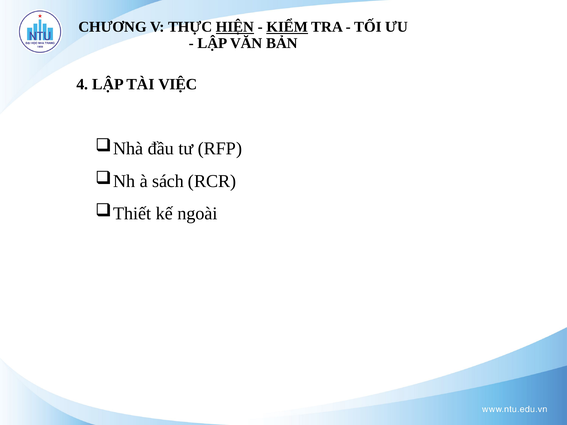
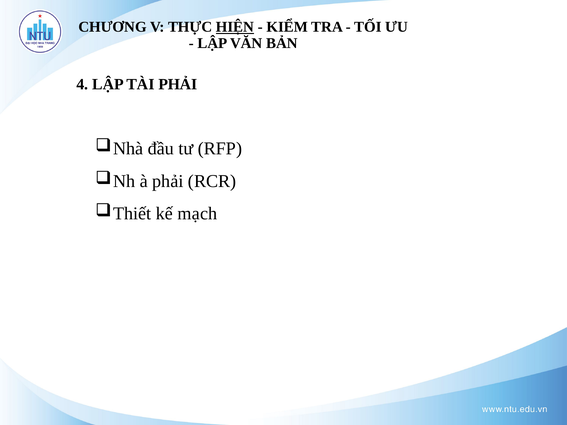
KIỂM underline: present -> none (287, 27)
TÀI VIỆC: VIỆC -> PHẢI (178, 84)
à sách: sách -> phải (168, 181)
ngoài: ngoài -> mạch (197, 214)
